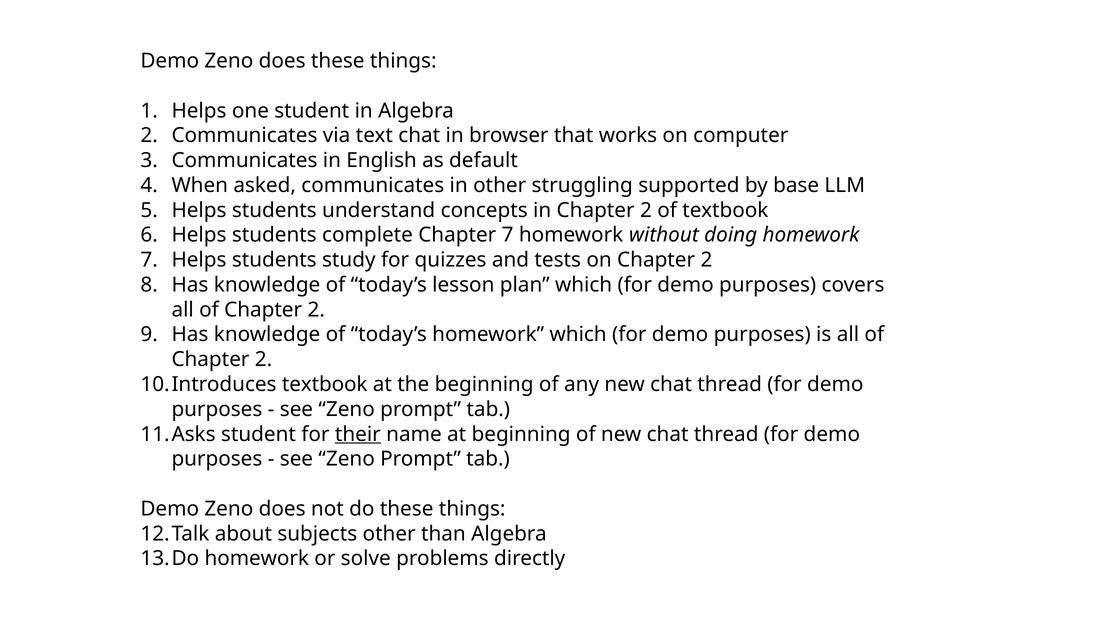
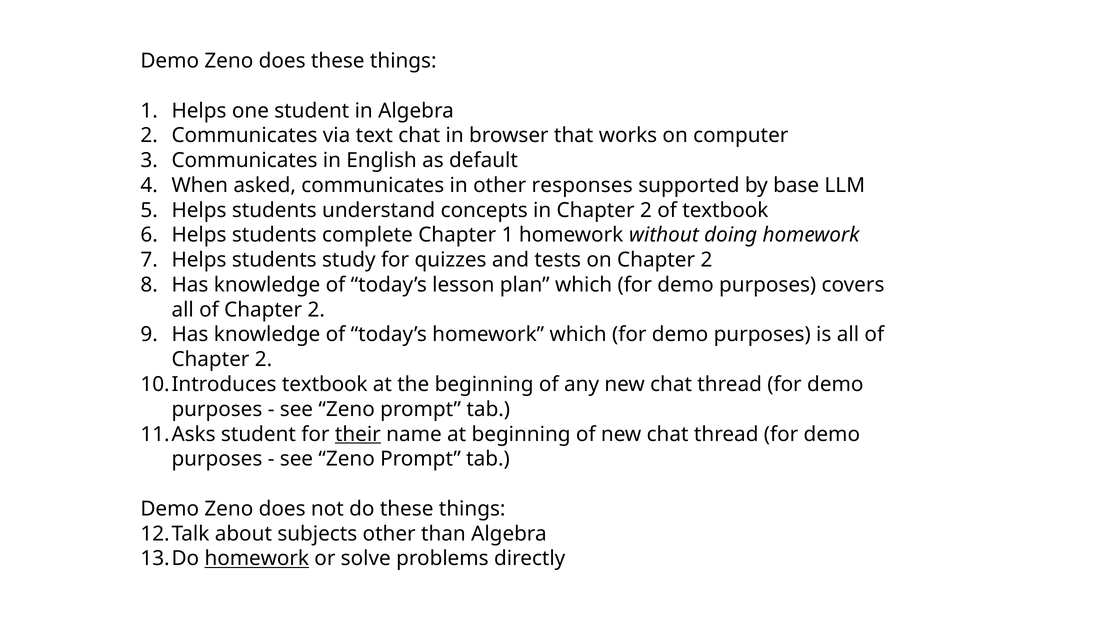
struggling: struggling -> responses (582, 185)
Chapter 7: 7 -> 1 (508, 235)
homework underline: none -> present (257, 559)
